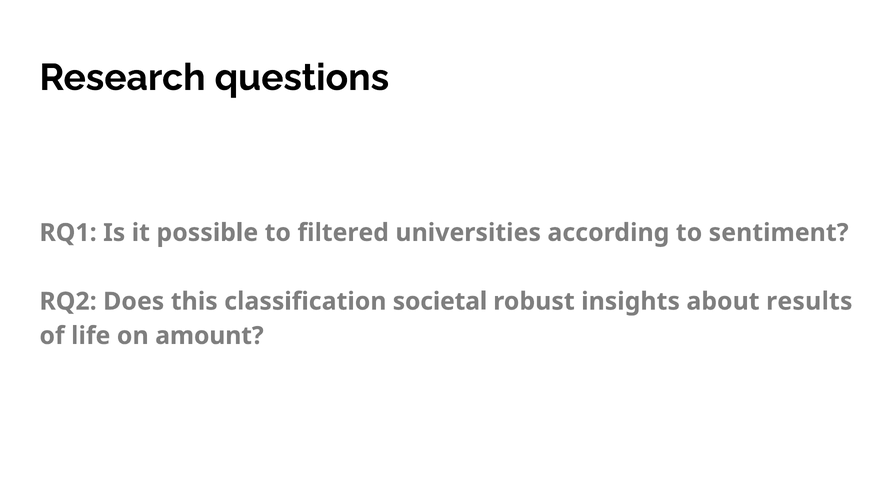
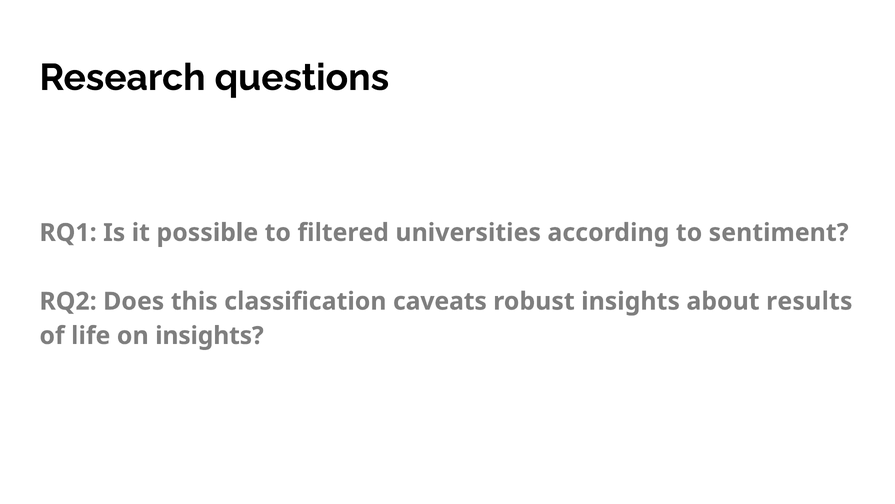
societal: societal -> caveats (440, 301)
on amount: amount -> insights (209, 335)
